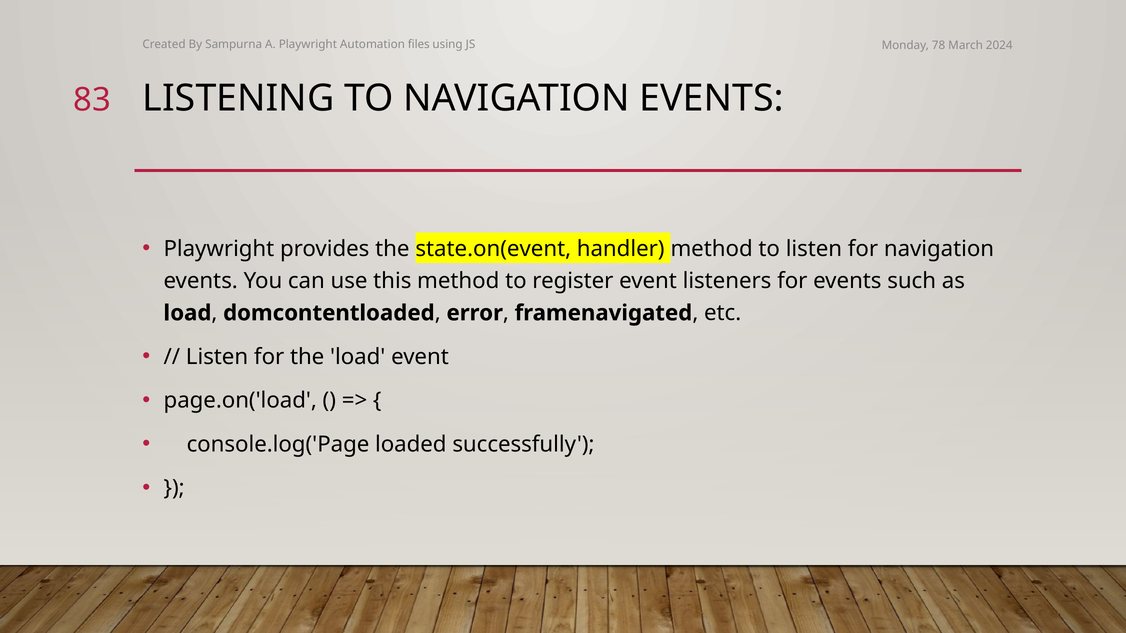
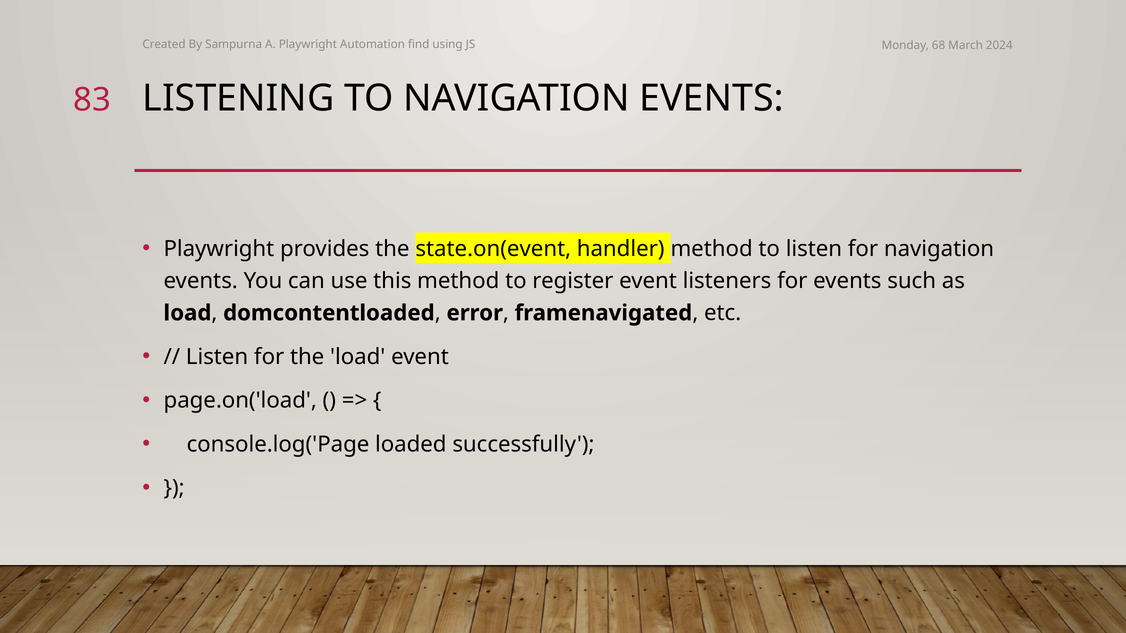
files: files -> find (419, 45)
78: 78 -> 68 (939, 46)
